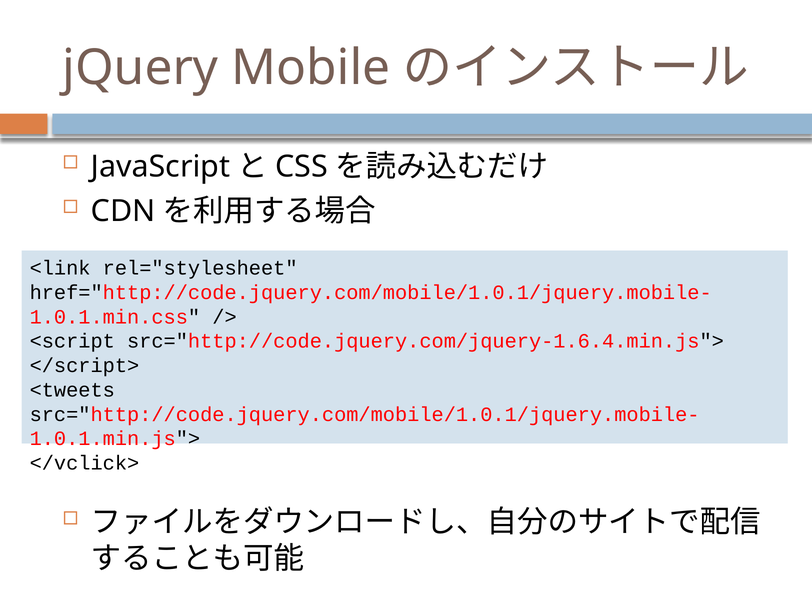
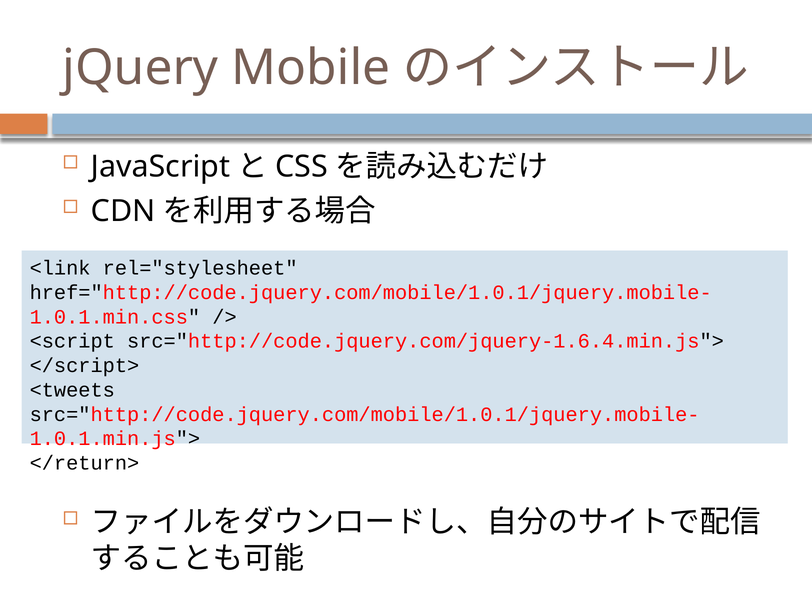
</vclick>: </vclick> -> </return> (84, 463)
